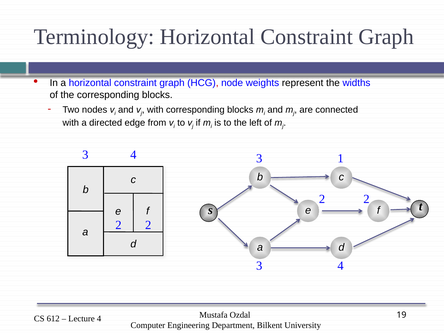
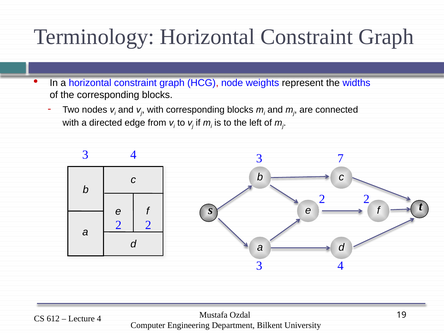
1: 1 -> 7 (341, 158)
